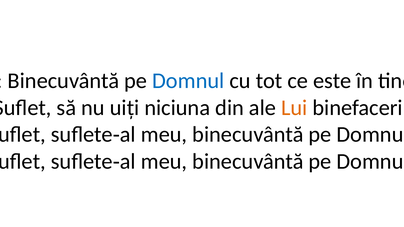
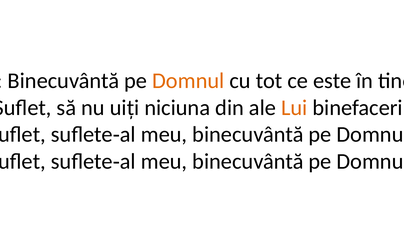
Domnul colour: blue -> orange (188, 81)
